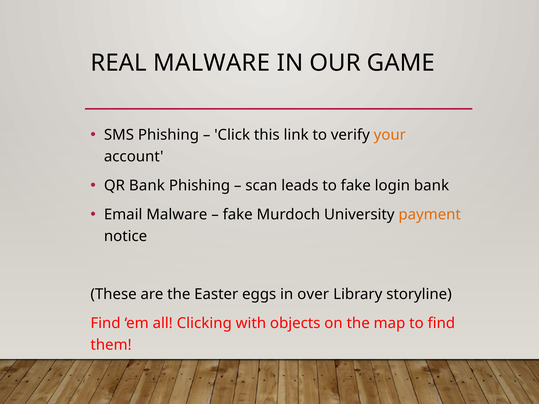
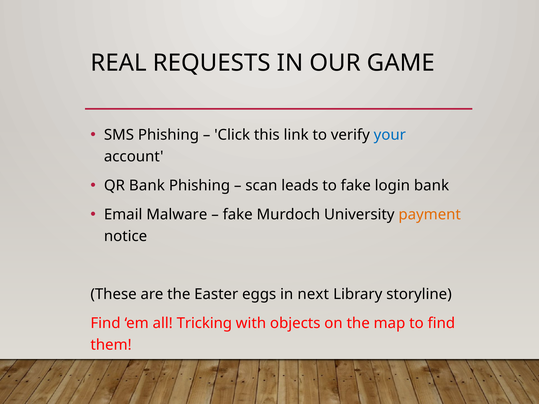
REAL MALWARE: MALWARE -> REQUESTS (212, 63)
your colour: orange -> blue (390, 135)
over: over -> next (313, 294)
Clicking: Clicking -> Tricking (204, 324)
